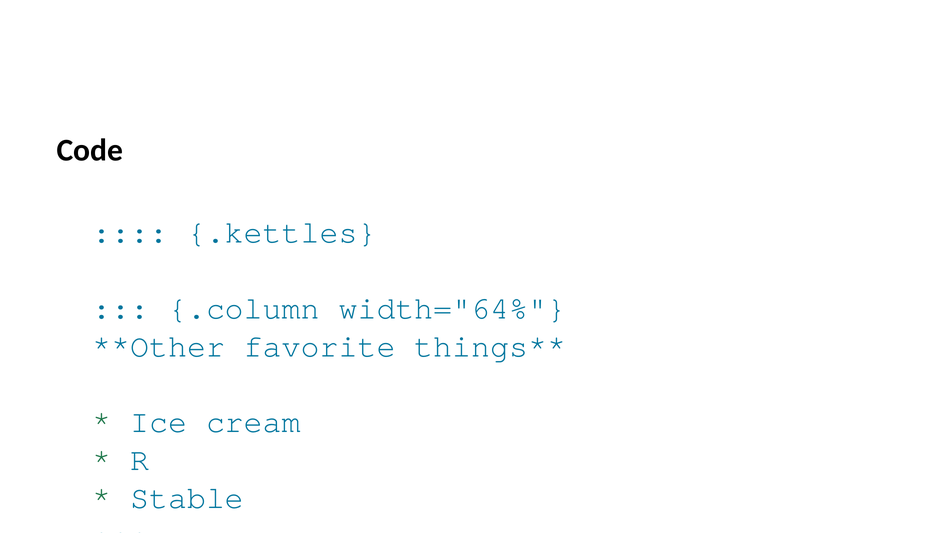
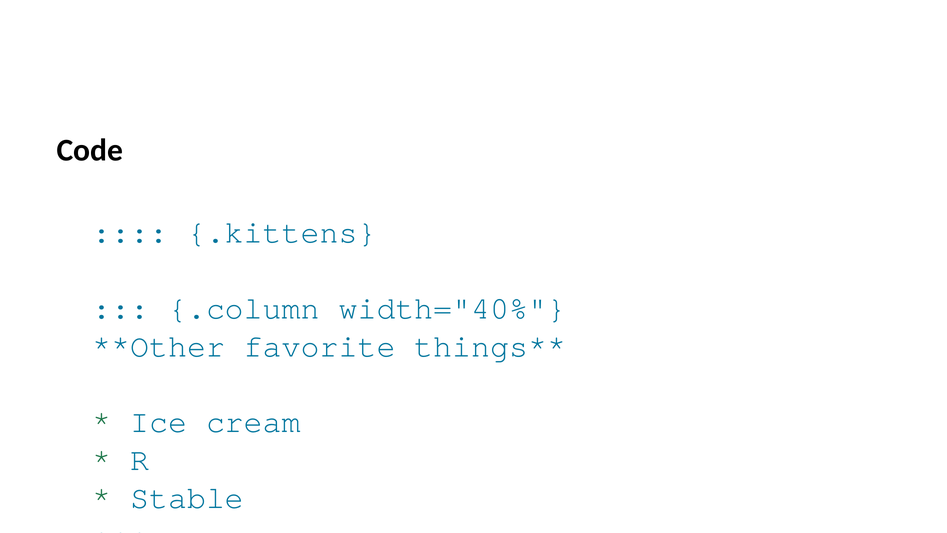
.kettles: .kettles -> .kittens (282, 232)
width="64%: width="64% -> width="40% (452, 308)
